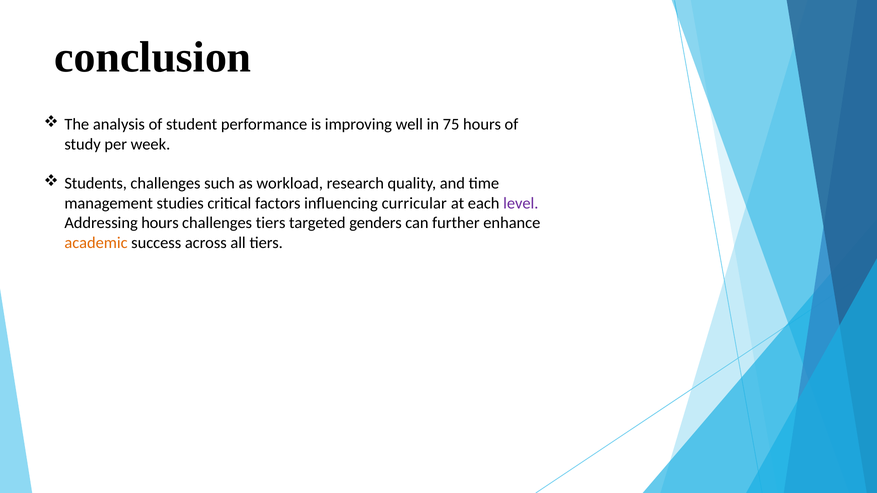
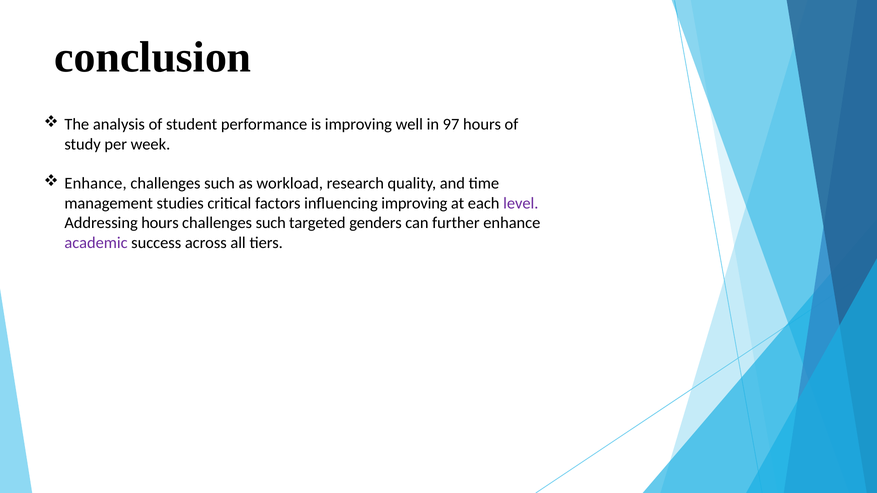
75: 75 -> 97 (451, 124)
Students: Students -> Enhance (96, 184)
influencing curricular: curricular -> improving (414, 203)
tiers: tiers -> such (271, 223)
academic colour: orange -> purple (96, 243)
